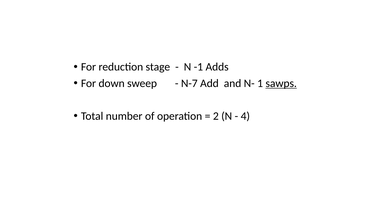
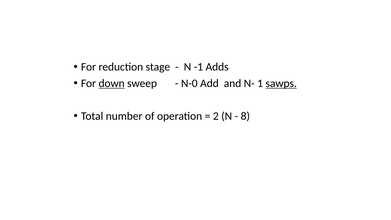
down underline: none -> present (112, 83)
N-7: N-7 -> N-0 (189, 83)
4: 4 -> 8 (245, 116)
